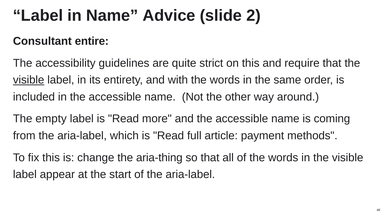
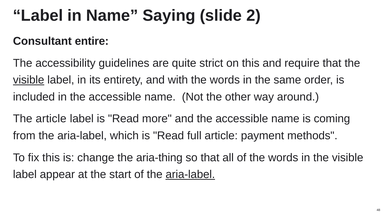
Advice: Advice -> Saying (169, 16)
The empty: empty -> article (51, 119)
aria-label underline: none -> present (190, 174)
